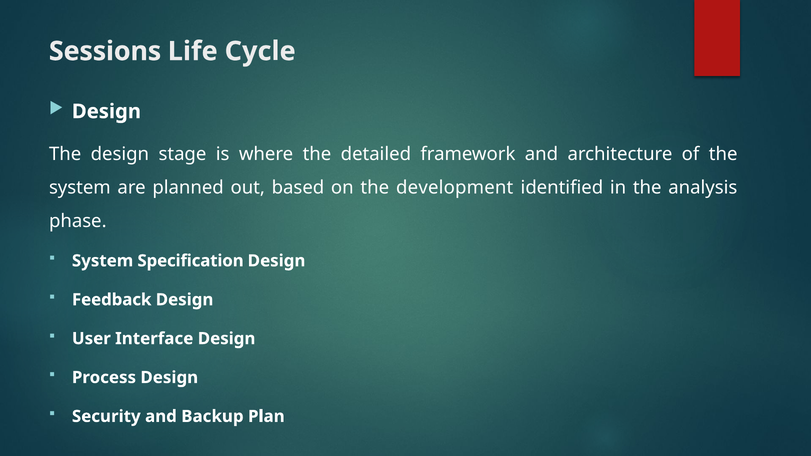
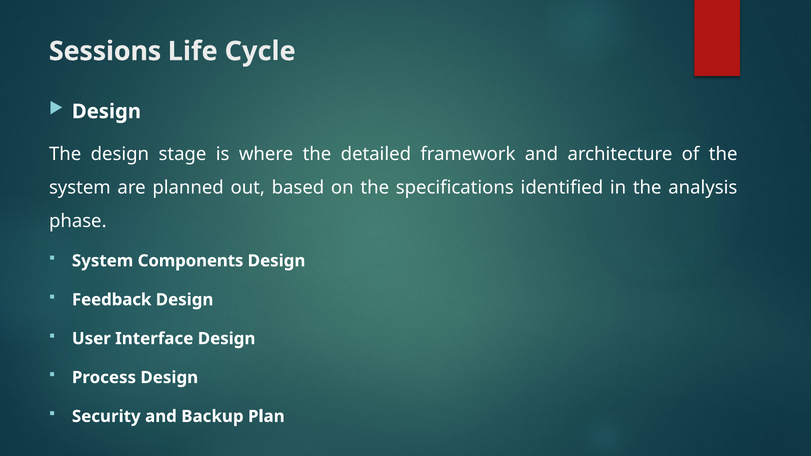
development: development -> specifications (455, 188)
Specification: Specification -> Components (191, 261)
